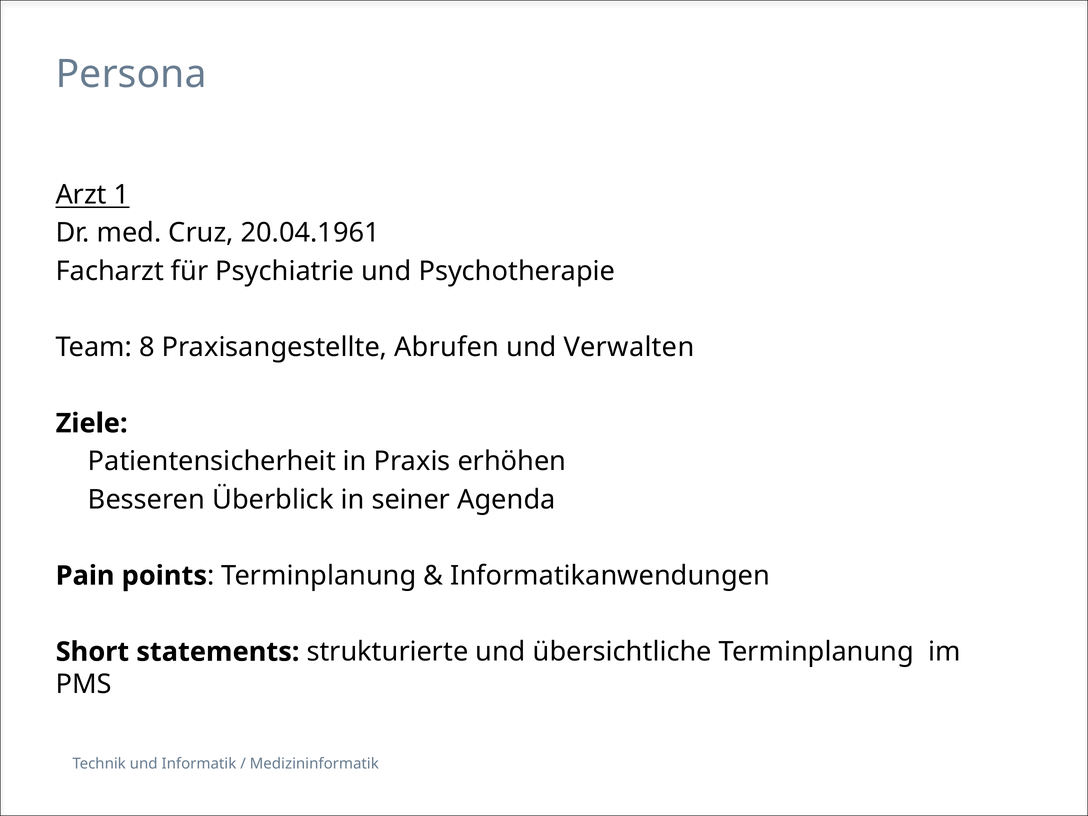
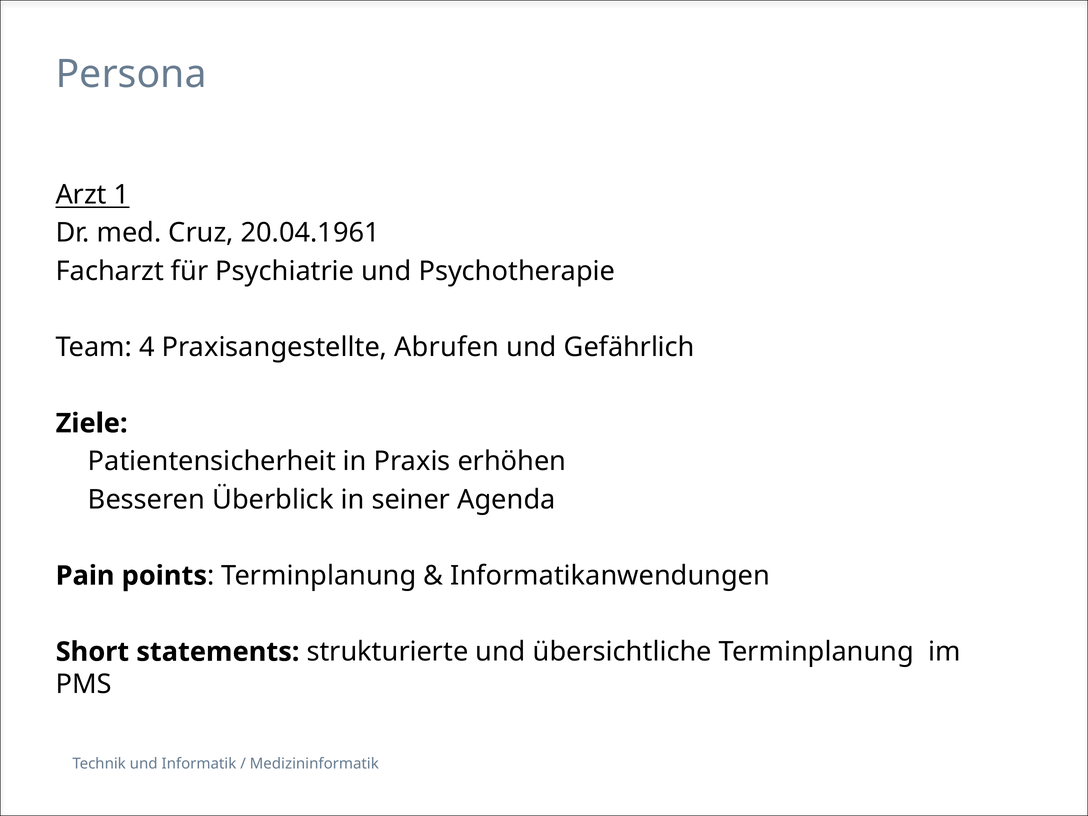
8: 8 -> 4 (147, 347)
Verwalten: Verwalten -> Gefährlich (629, 347)
